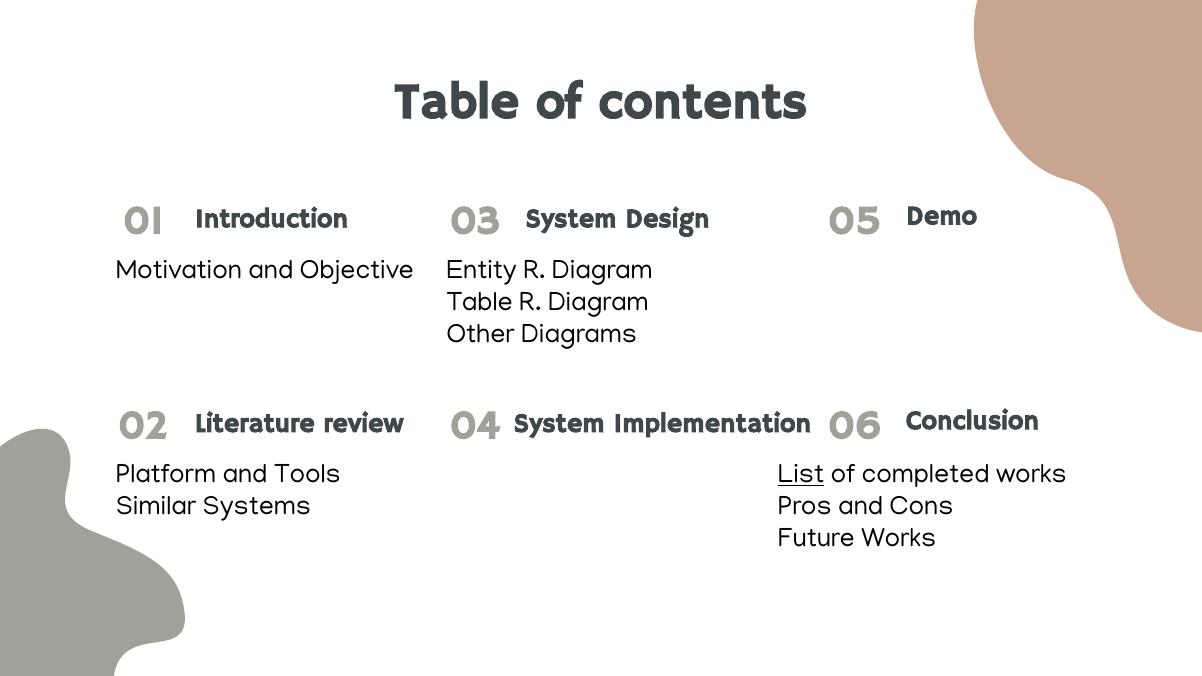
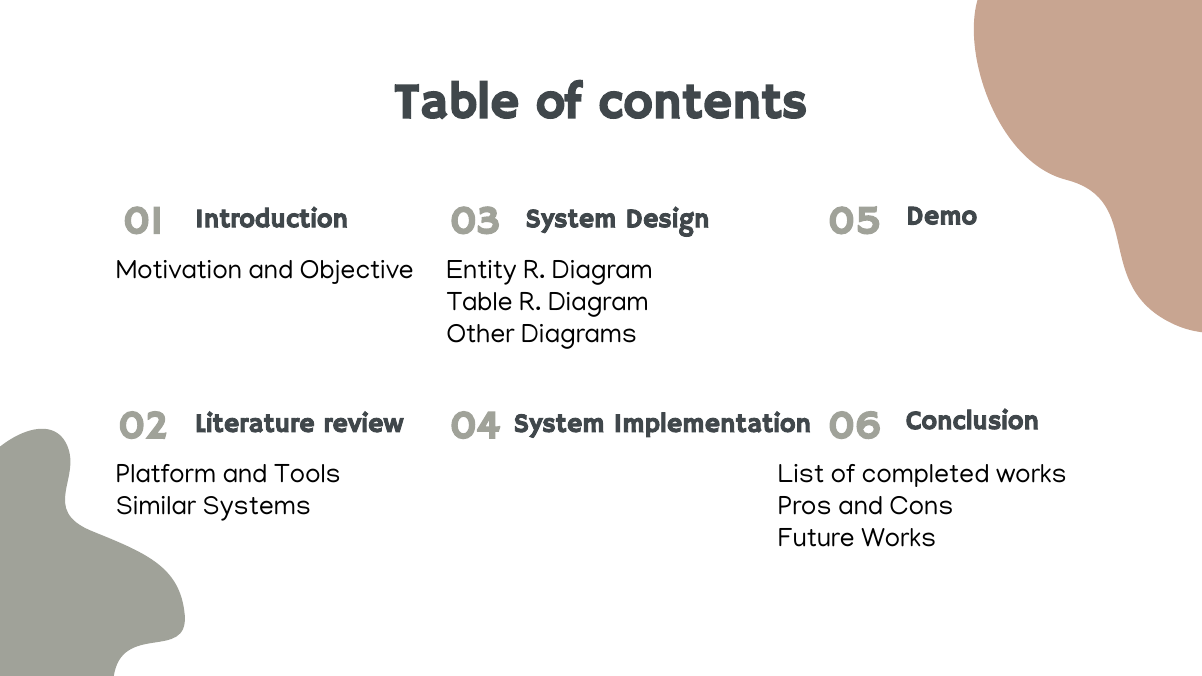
List underline: present -> none (801, 474)
